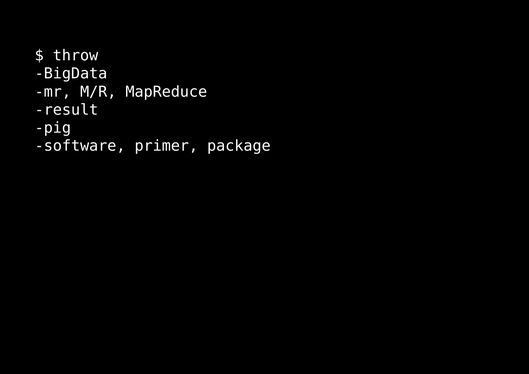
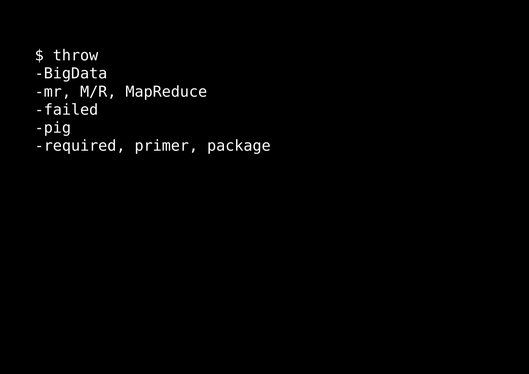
result: result -> failed (66, 110)
software: software -> required (80, 146)
